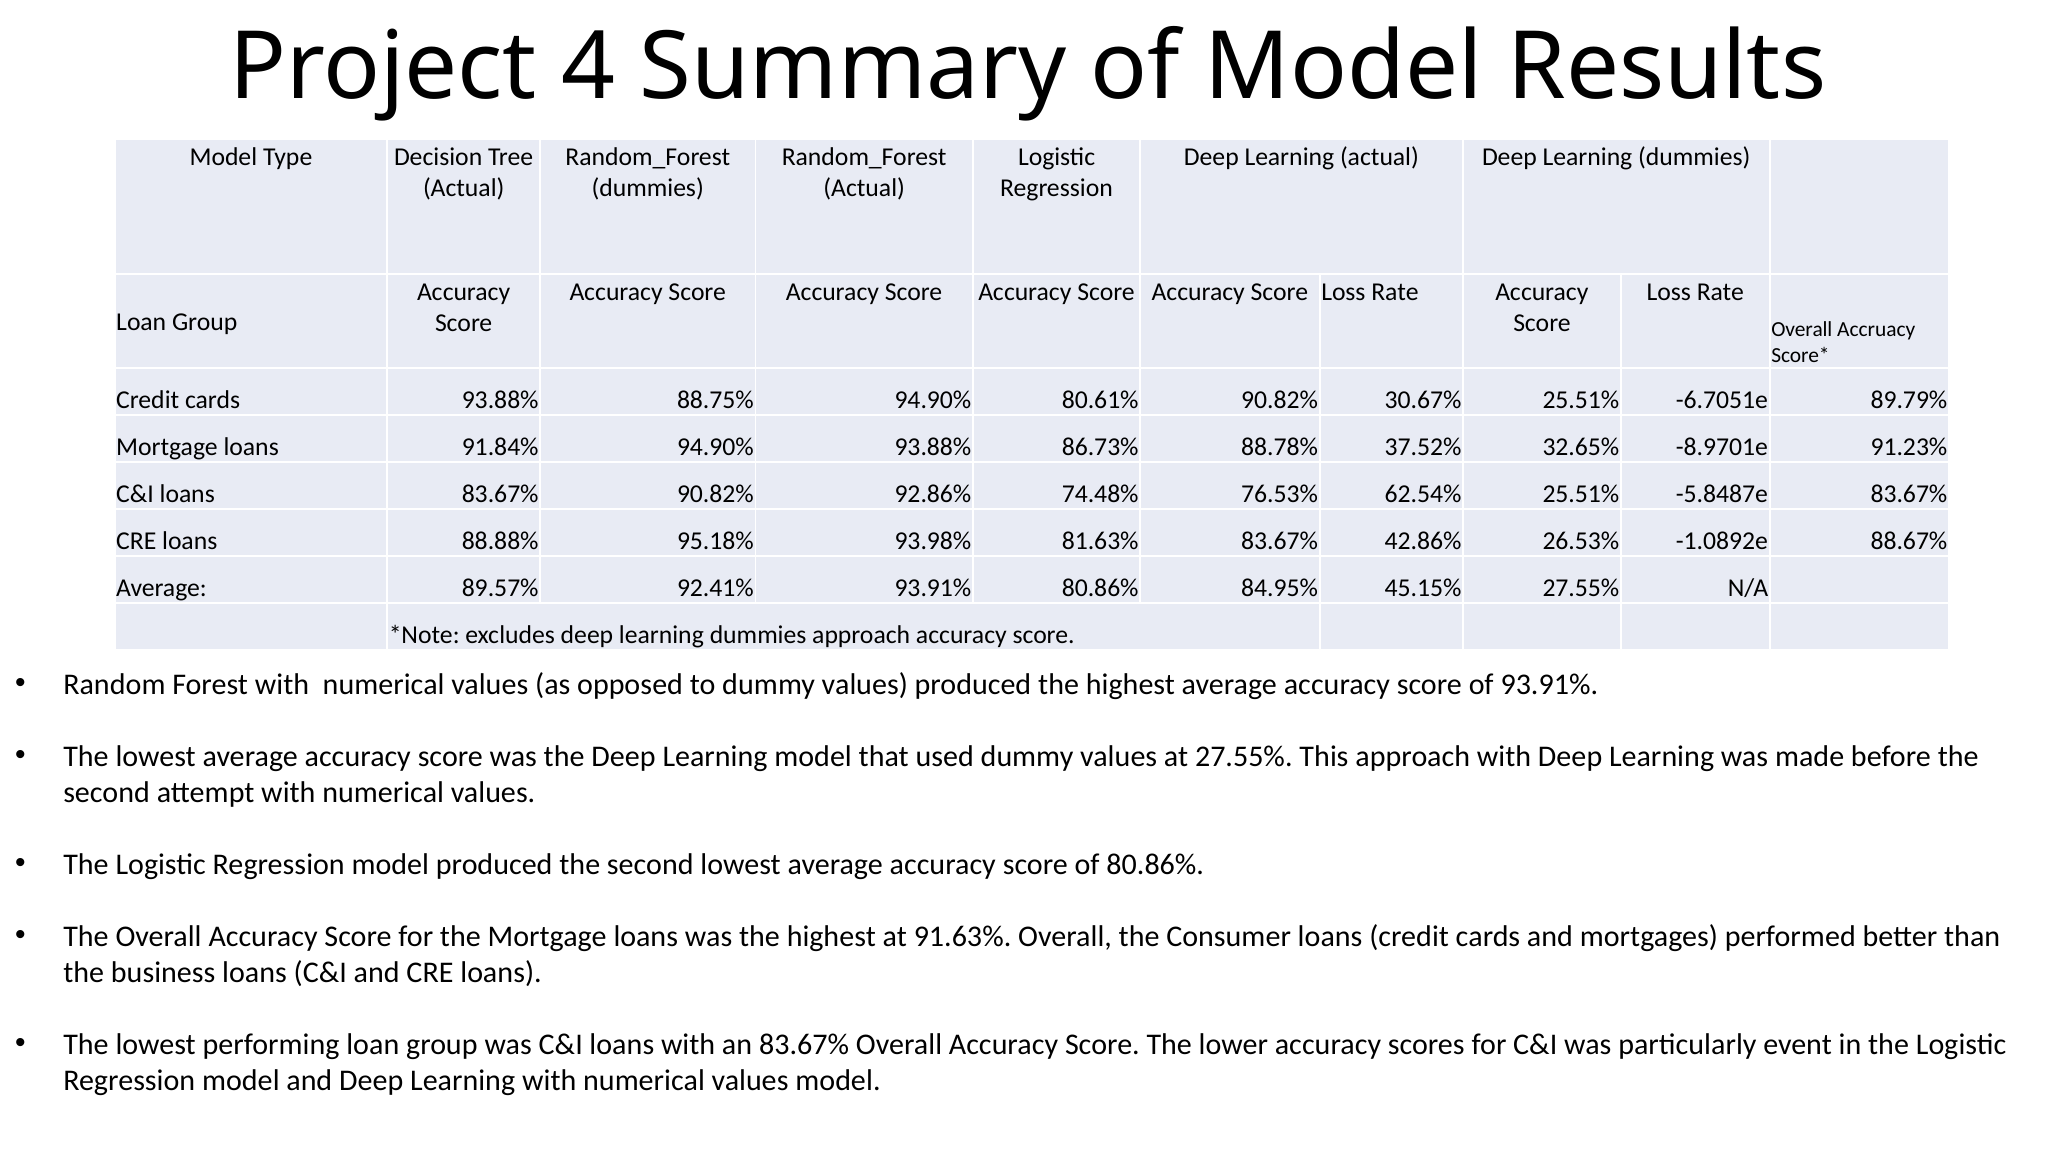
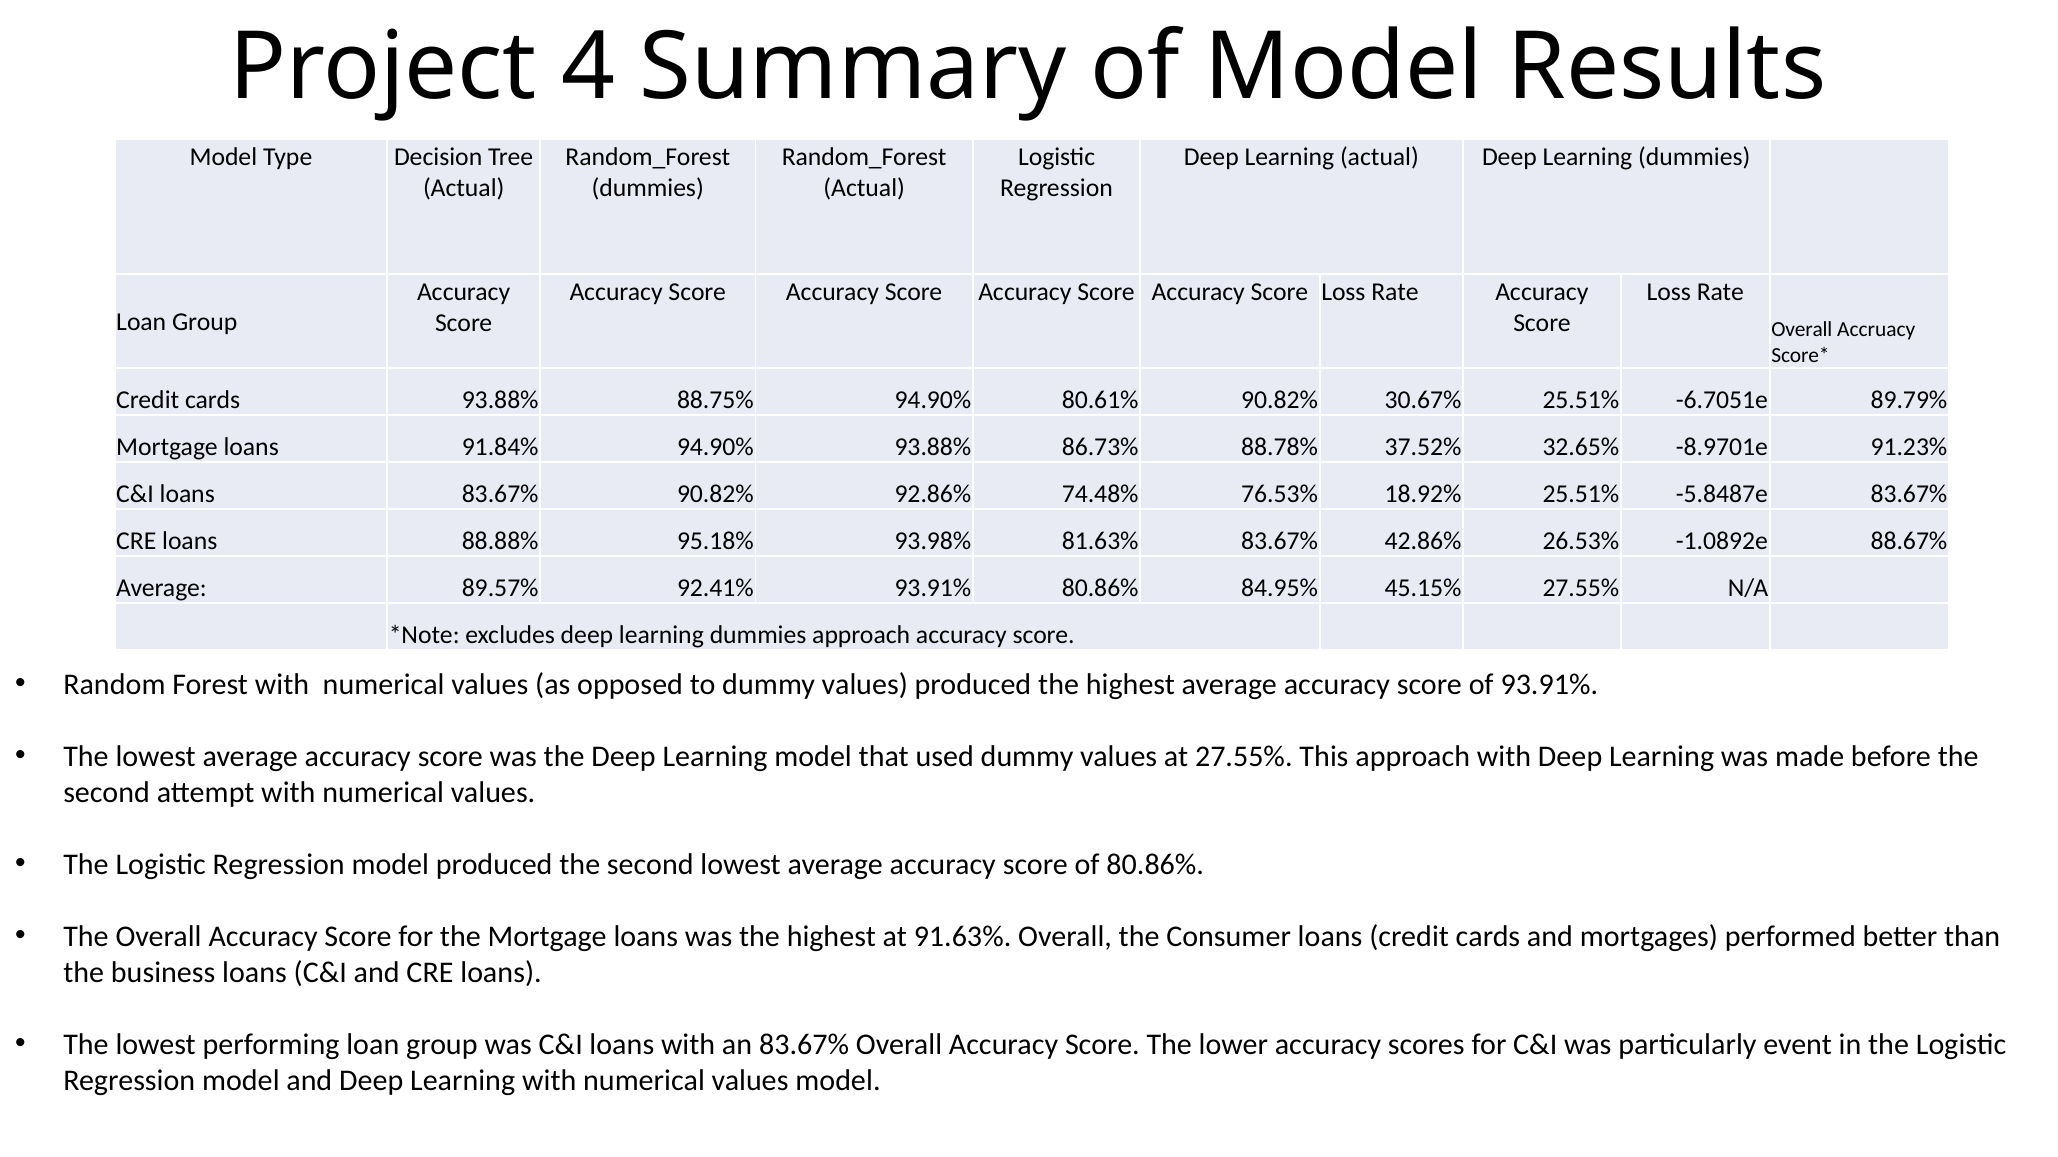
62.54%: 62.54% -> 18.92% (1423, 494)
